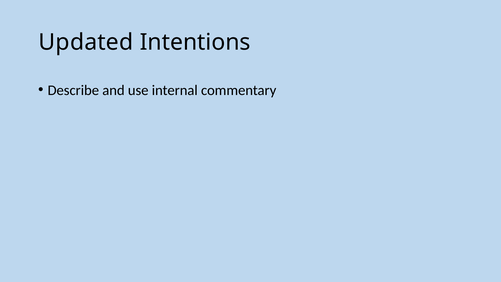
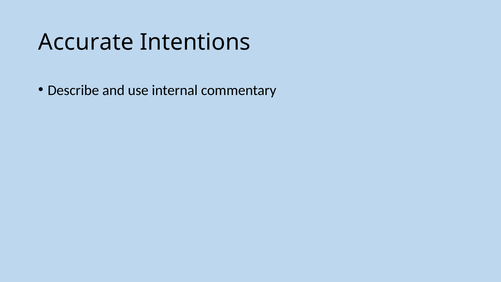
Updated: Updated -> Accurate (86, 42)
